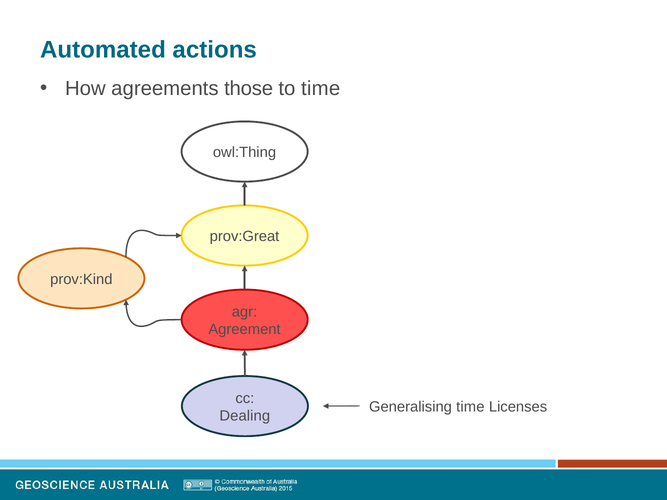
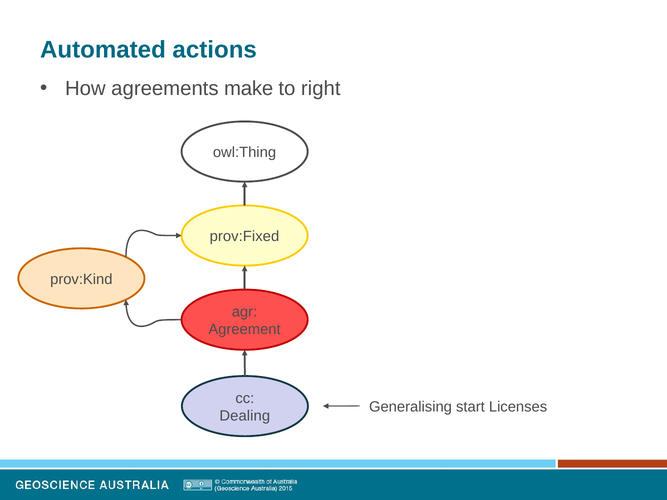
those: those -> make (249, 89)
to time: time -> right (321, 89)
prov:Great: prov:Great -> prov:Fixed (244, 237)
Generalising time: time -> start (470, 407)
